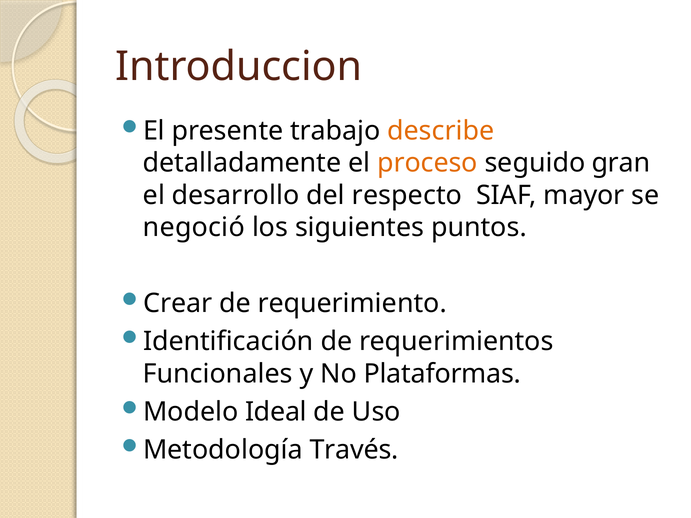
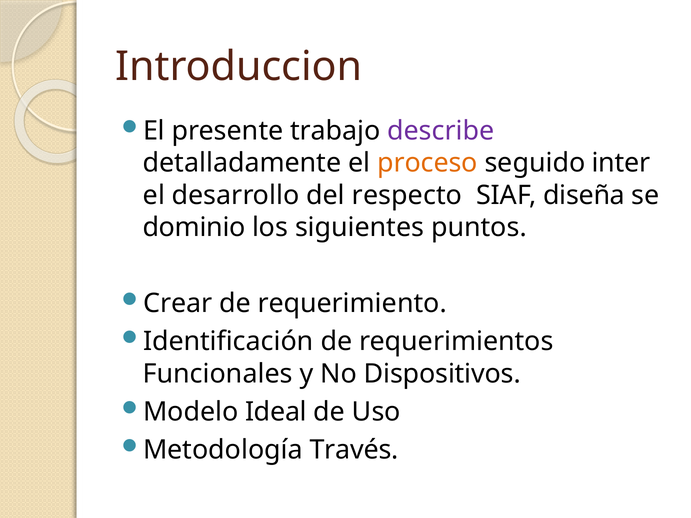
describe colour: orange -> purple (441, 131)
gran: gran -> inter (621, 163)
mayor: mayor -> diseña (584, 195)
negoció: negoció -> dominio (194, 228)
Plataformas: Plataformas -> Dispositivos (442, 374)
